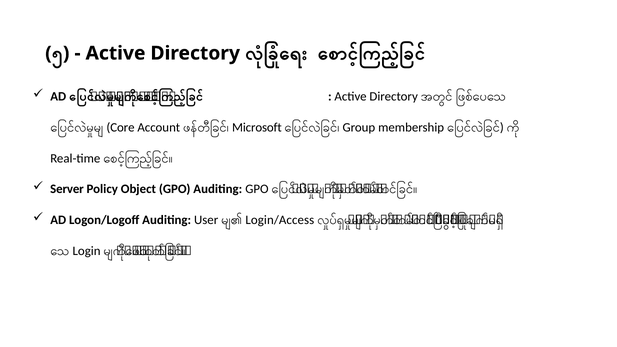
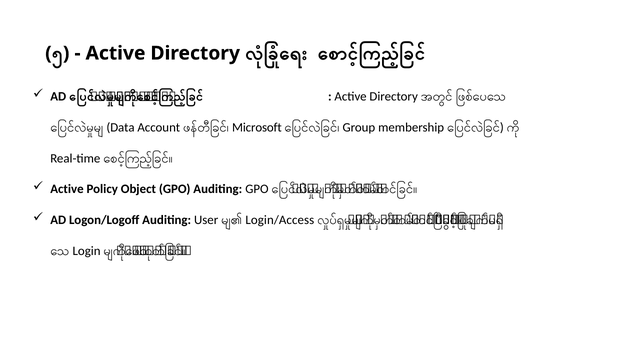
Core: Core -> Data (120, 128)
Server: Server -> Active (67, 189)
